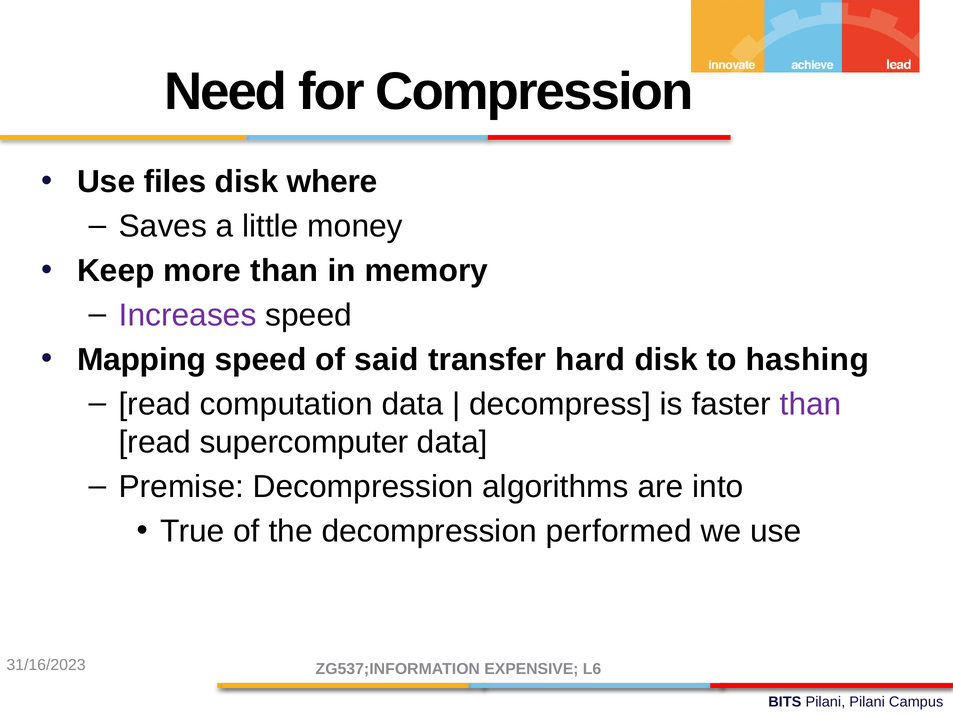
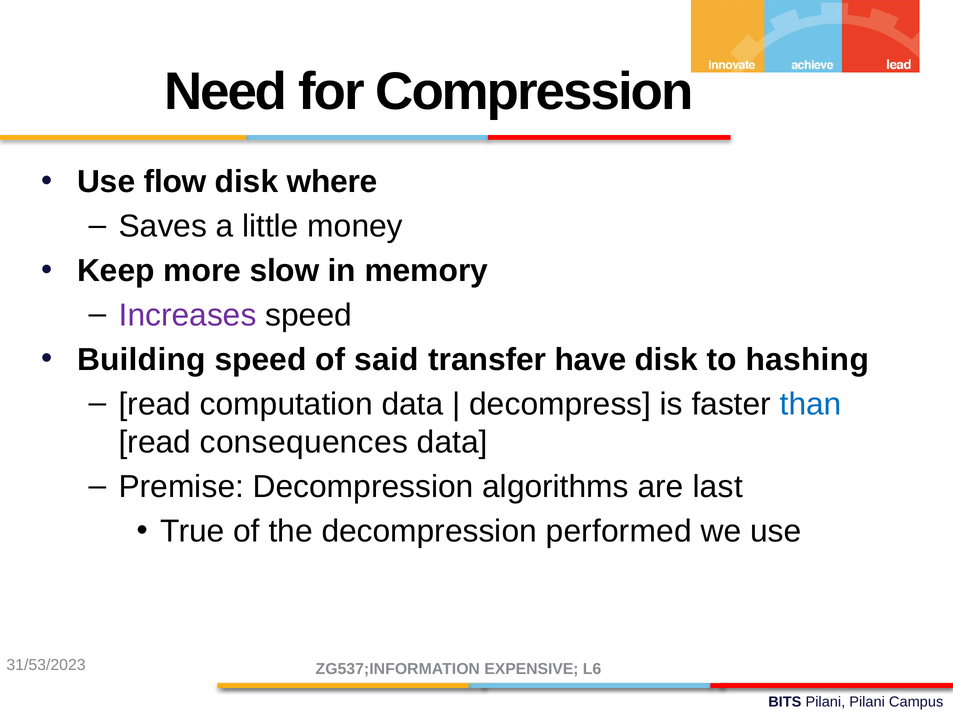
files: files -> flow (175, 182)
more than: than -> slow (284, 271)
Mapping: Mapping -> Building (141, 360)
hard: hard -> have (591, 360)
than colour: purple -> blue (811, 404)
supercomputer: supercomputer -> consequences (304, 442)
into: into -> last (718, 487)
31/16/2023: 31/16/2023 -> 31/53/2023 (46, 665)
